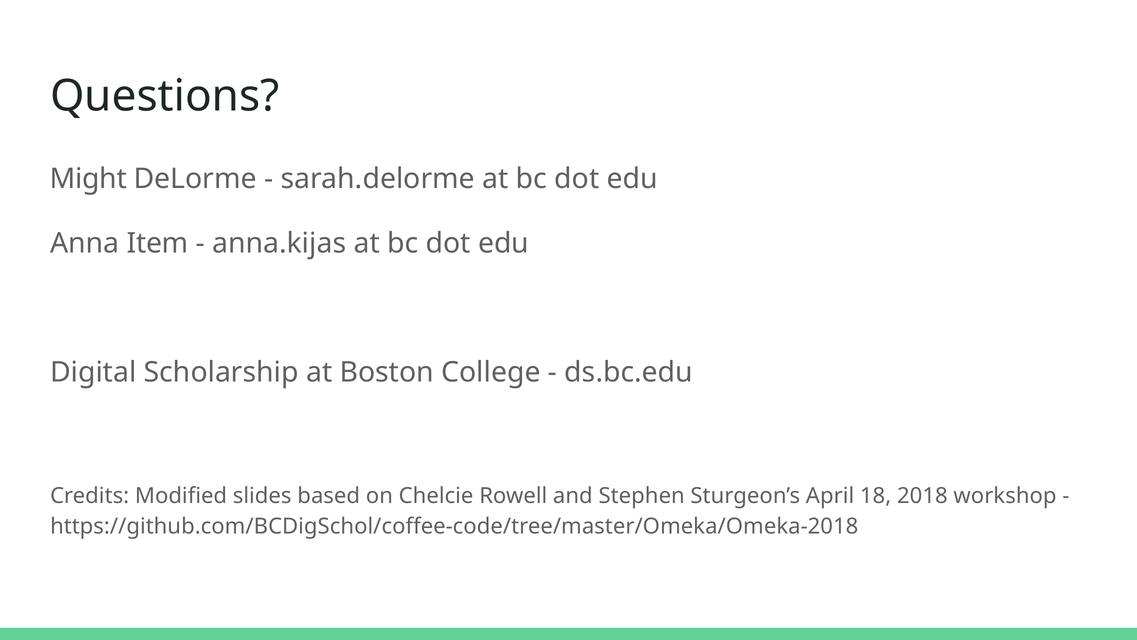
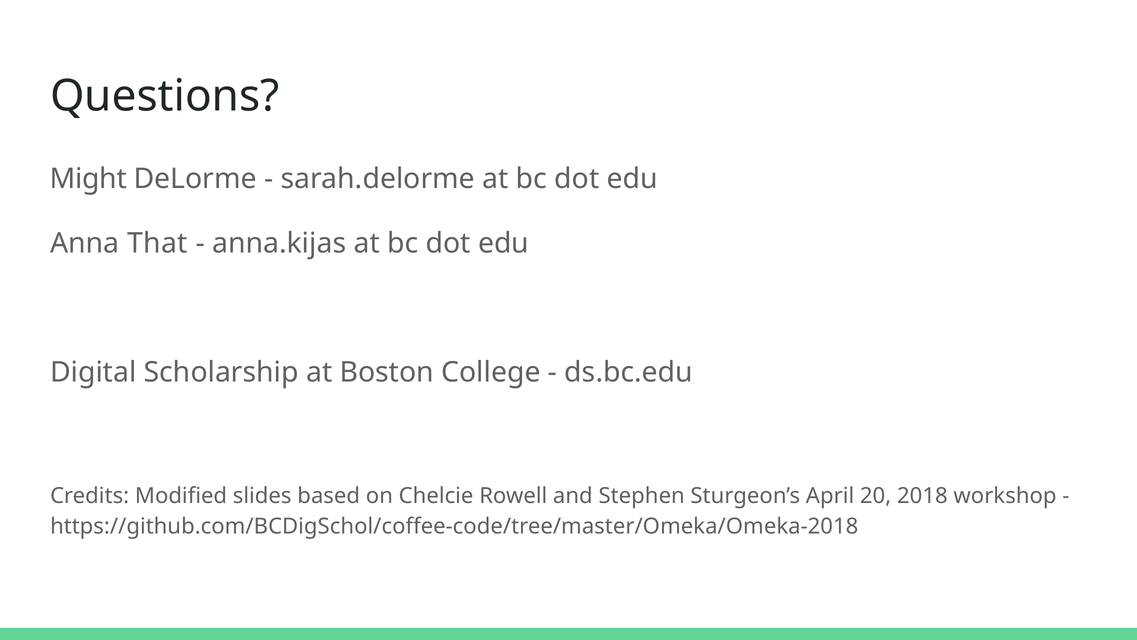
Item: Item -> That (157, 243)
18: 18 -> 20 (876, 496)
